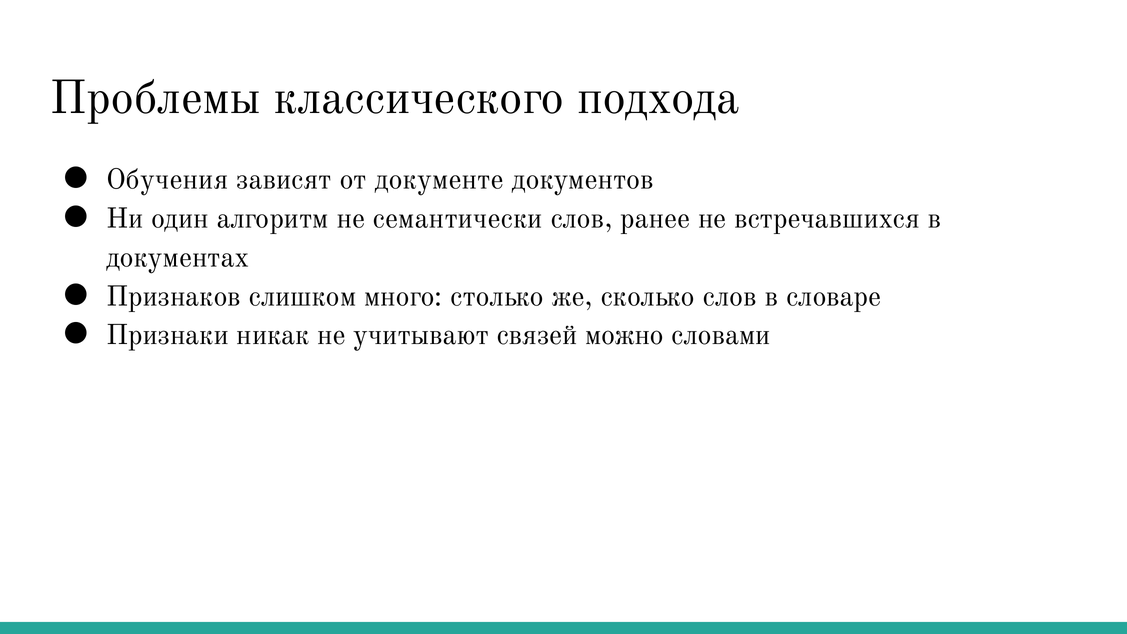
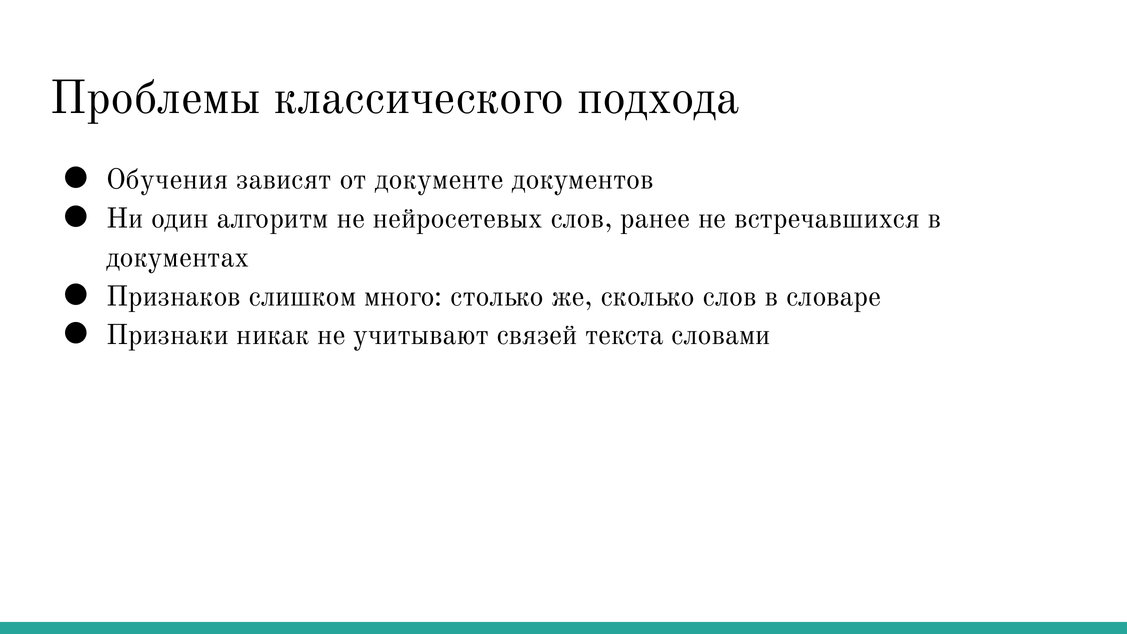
семантически: семантически -> нейросетевых (458, 218)
можно: можно -> текста (625, 335)
